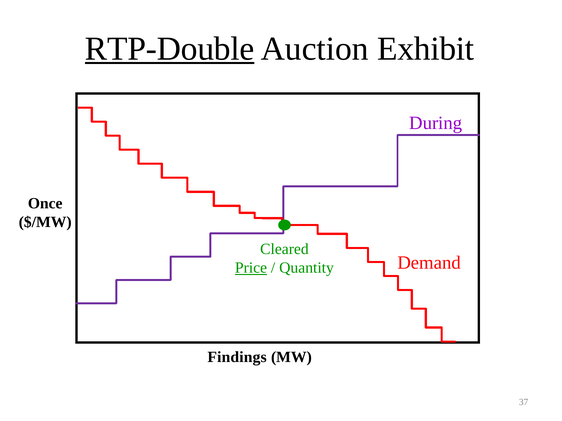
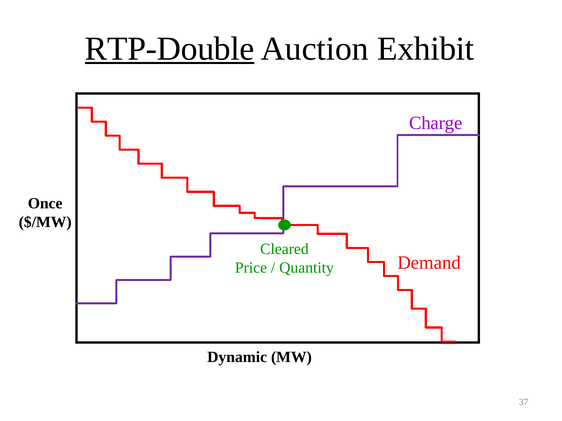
During: During -> Charge (436, 123)
Price underline: present -> none (251, 268)
Findings: Findings -> Dynamic (237, 357)
